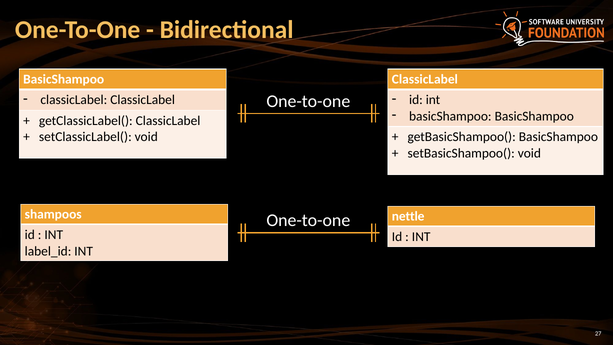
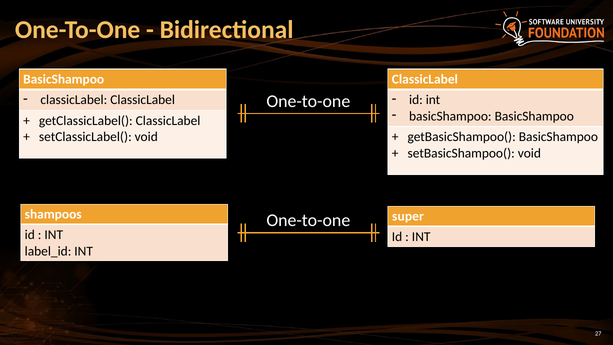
nettle: nettle -> super (408, 216)
